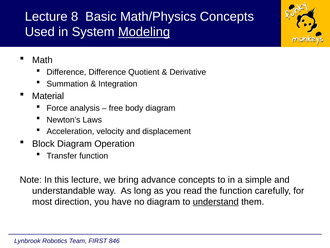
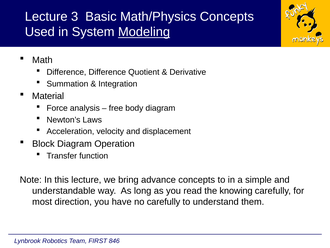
8: 8 -> 3 (75, 17)
the function: function -> knowing (236, 190)
no diagram: diagram -> carefully (164, 201)
understand underline: present -> none (216, 201)
